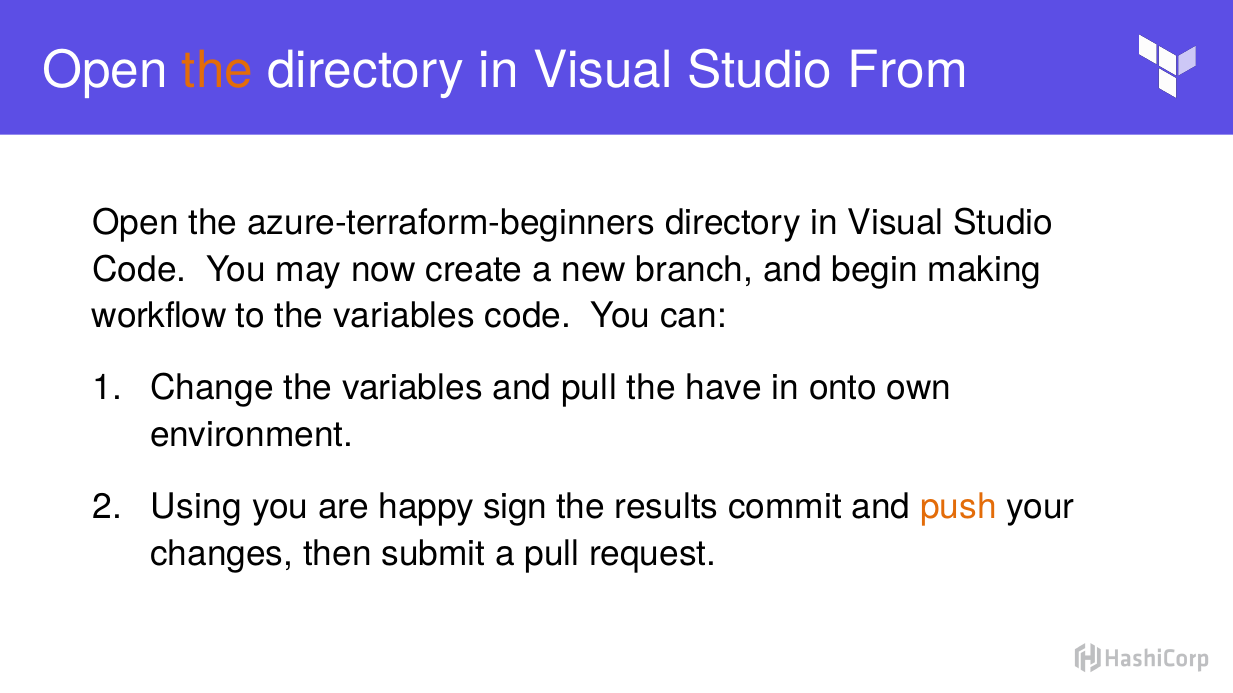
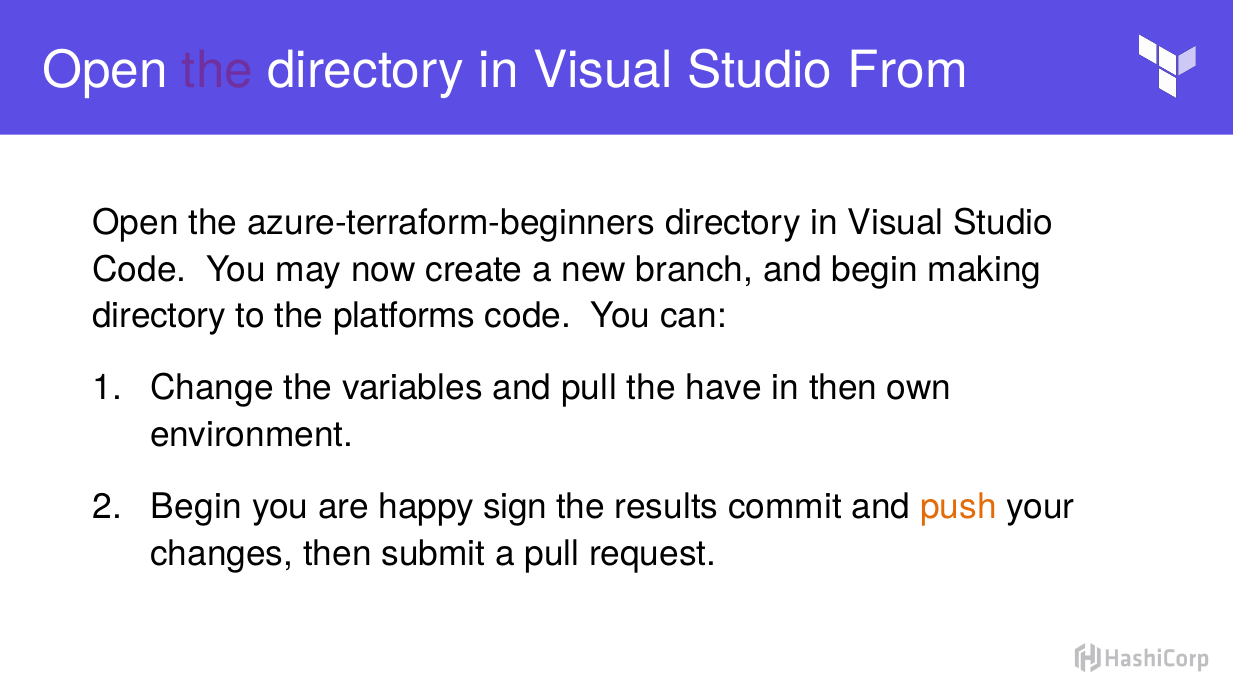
the colour: orange -> purple (218, 70)
workflow: workflow -> directory (159, 316)
to the variables: variables -> platforms (404, 316)
in onto: onto -> then (843, 389)
Using: Using -> Begin (196, 507)
